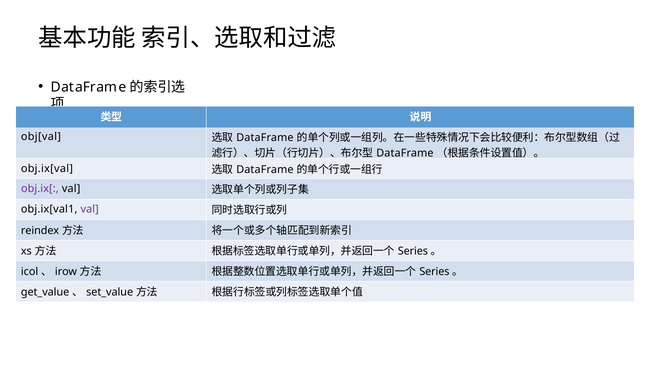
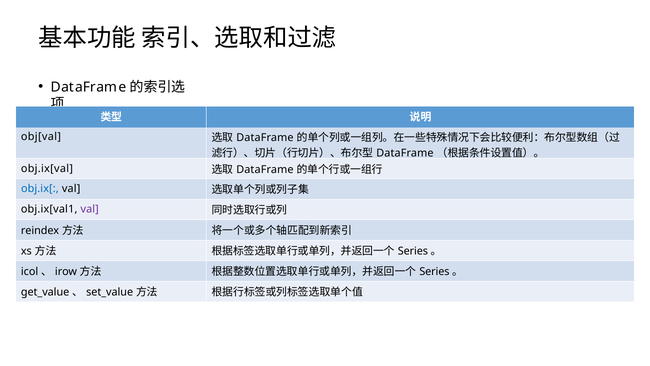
obj.ix[ colour: purple -> blue (40, 189)
